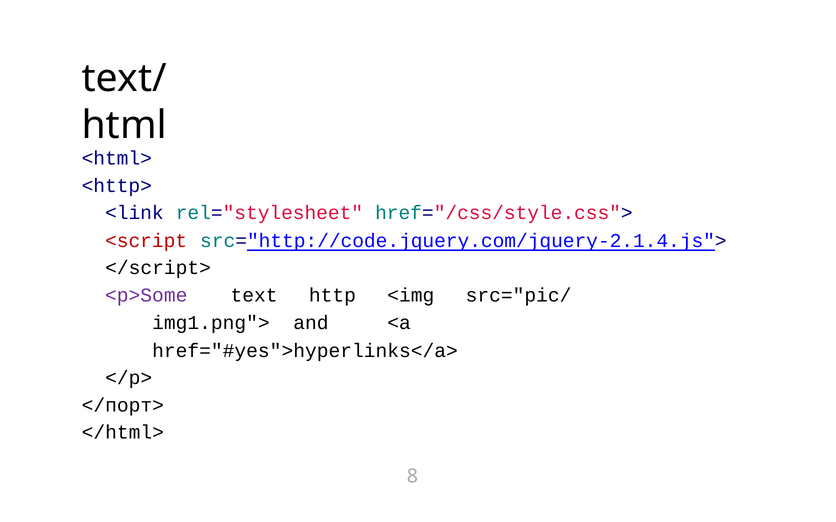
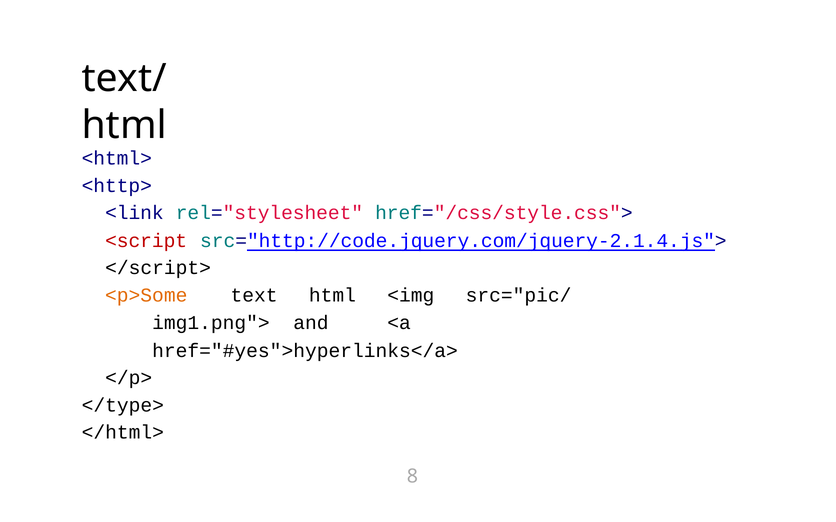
<p>Some colour: purple -> orange (146, 296)
text http: http -> html (332, 296)
</порт>: </порт> -> </type> (123, 406)
